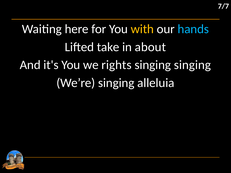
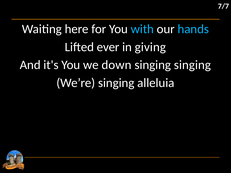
with colour: yellow -> light blue (142, 29)
take: take -> ever (108, 47)
about: about -> giving (150, 47)
rights: rights -> down (117, 65)
